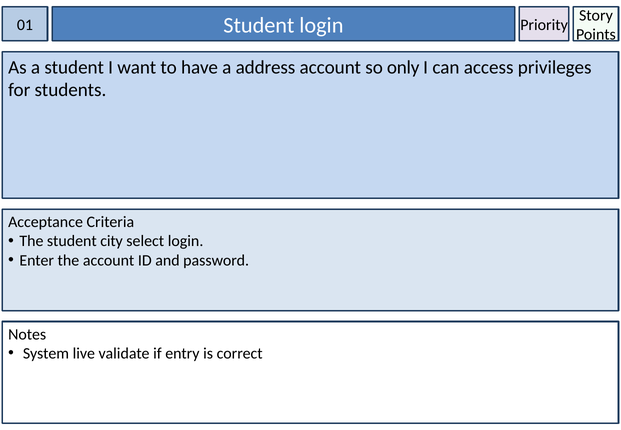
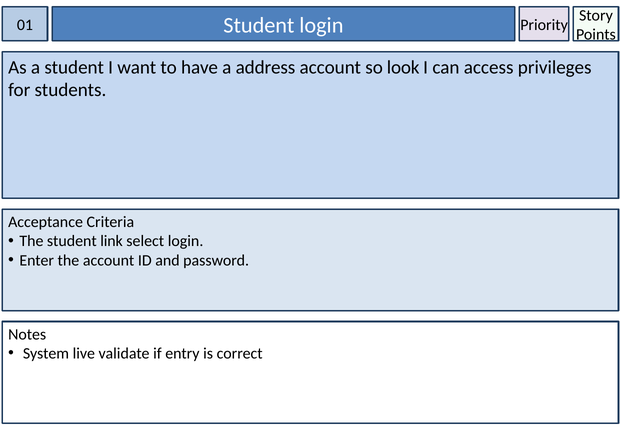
only: only -> look (403, 67)
city: city -> link (112, 241)
